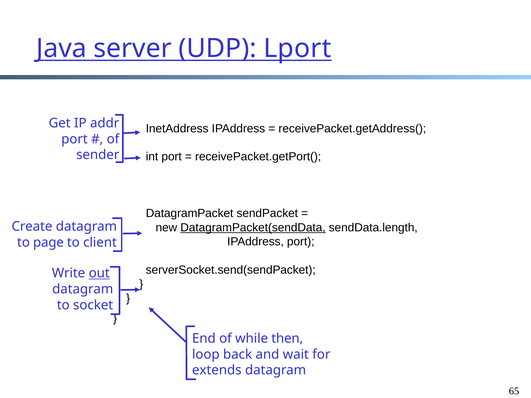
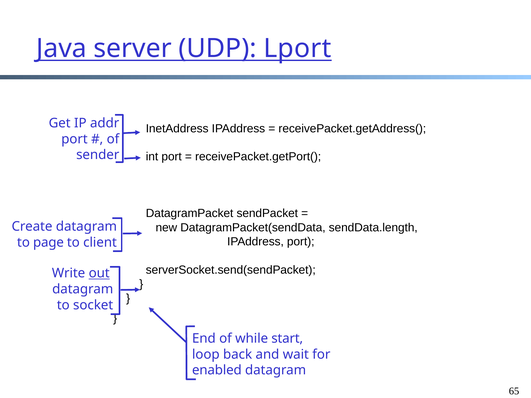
DatagramPacket(sendData underline: present -> none (253, 228)
then: then -> start (287, 339)
extends: extends -> enabled (217, 371)
